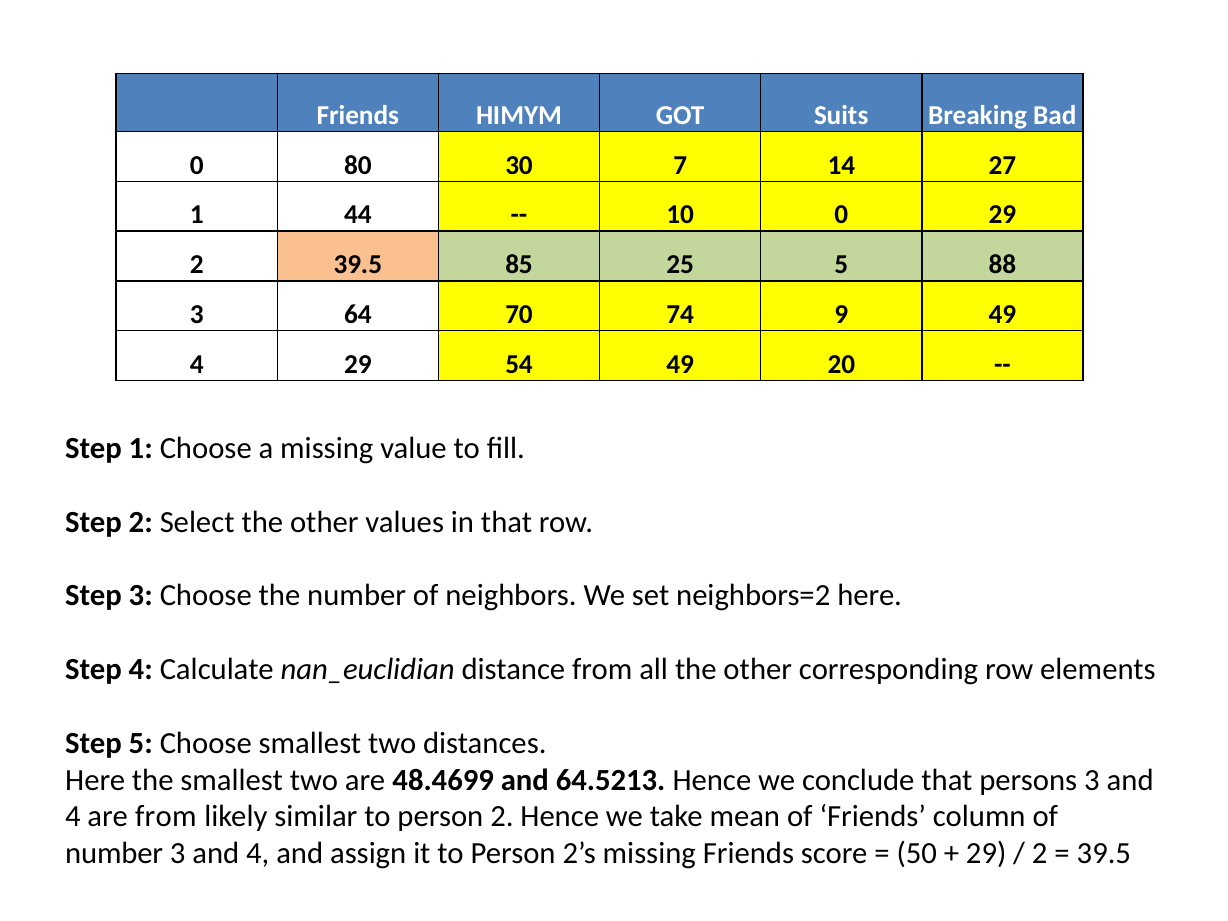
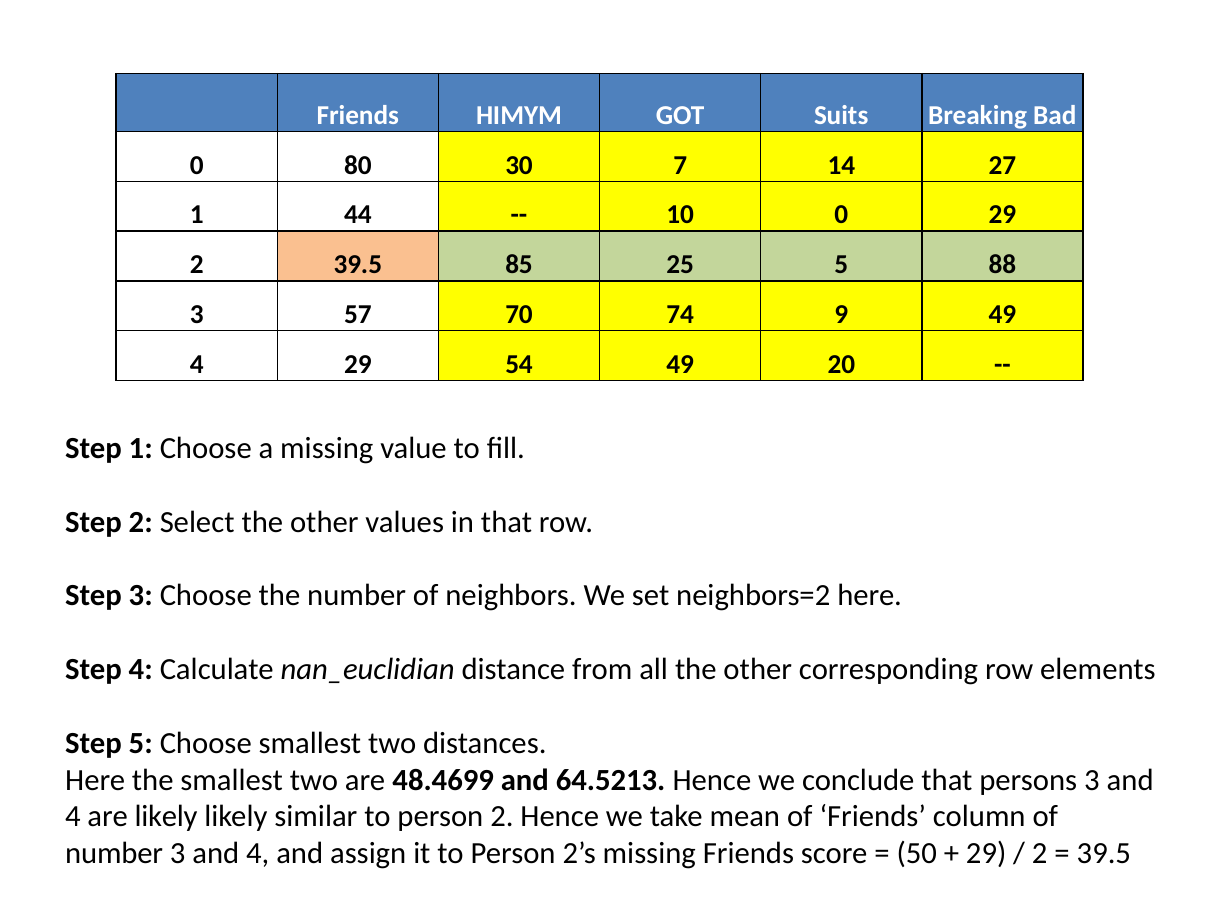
64: 64 -> 57 (358, 314)
are from: from -> likely (166, 817)
